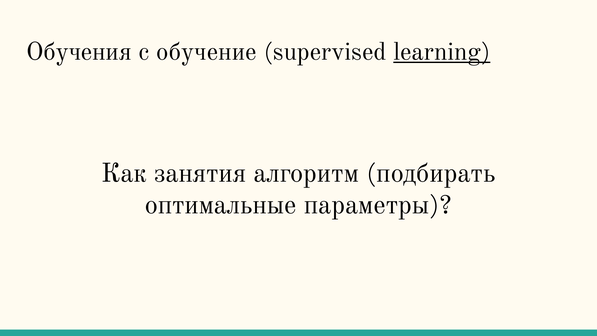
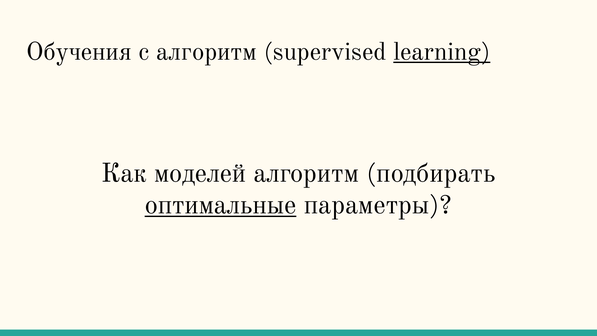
с обучение: обучение -> алгоритм (207, 52)
занятия: занятия -> моделей (200, 173)
оптимальные underline: none -> present (221, 205)
